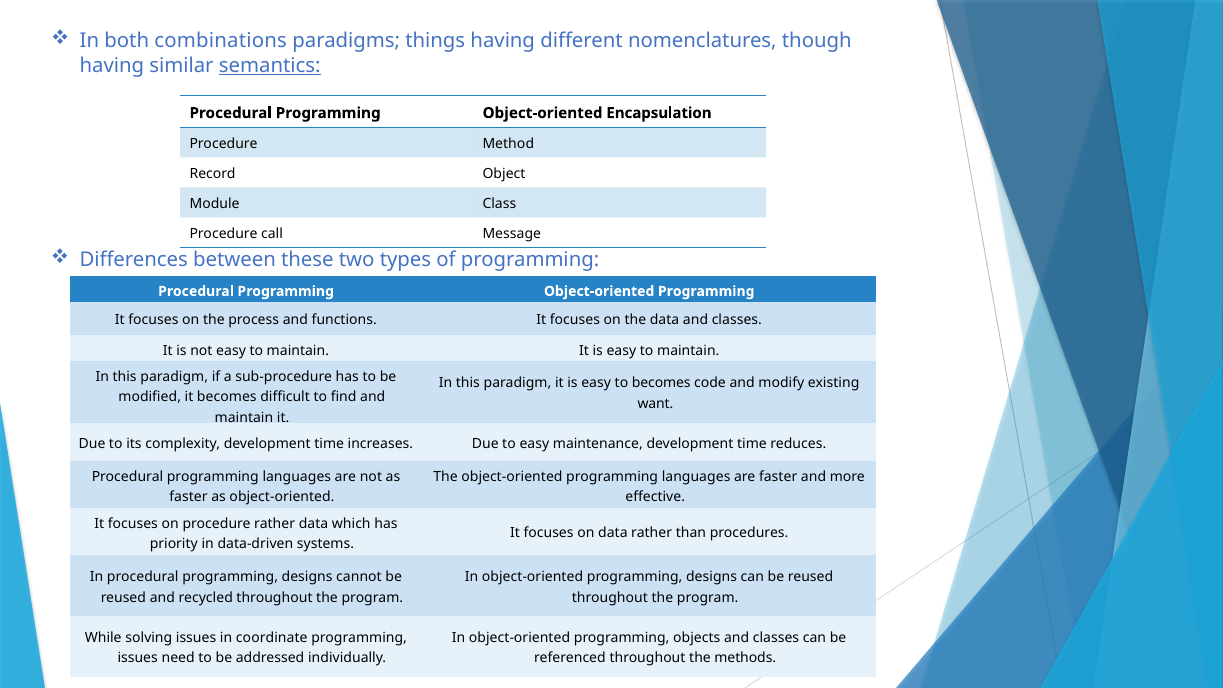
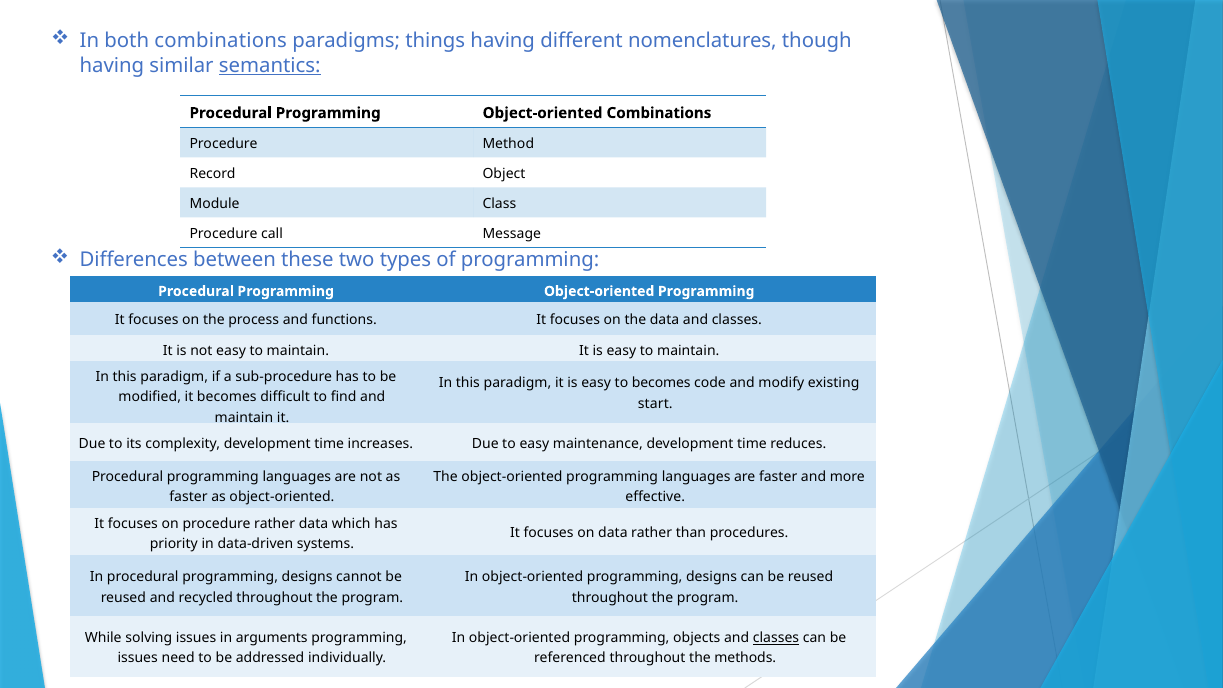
Object-oriented Encapsulation: Encapsulation -> Combinations (659, 113)
want: want -> start (655, 404)
coordinate: coordinate -> arguments (272, 638)
classes underline: none -> present (776, 638)
